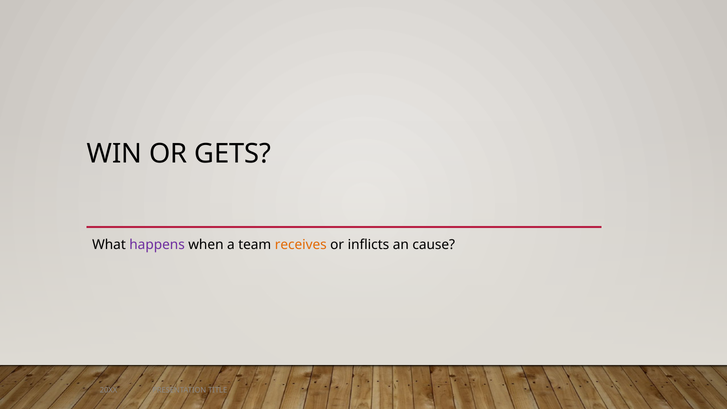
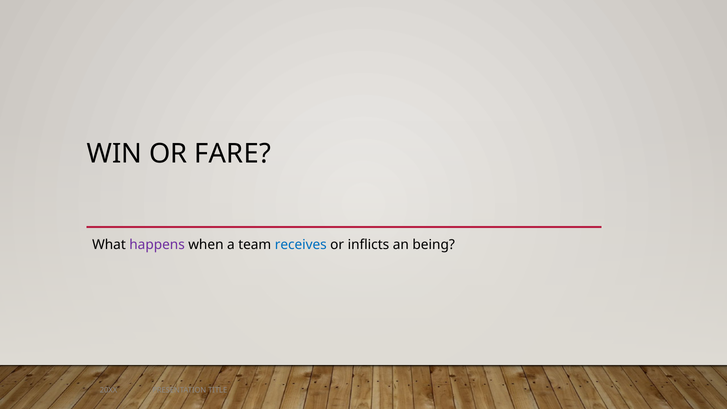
GETS: GETS -> FARE (233, 154)
receives colour: orange -> blue (301, 245)
cause: cause -> being (434, 245)
